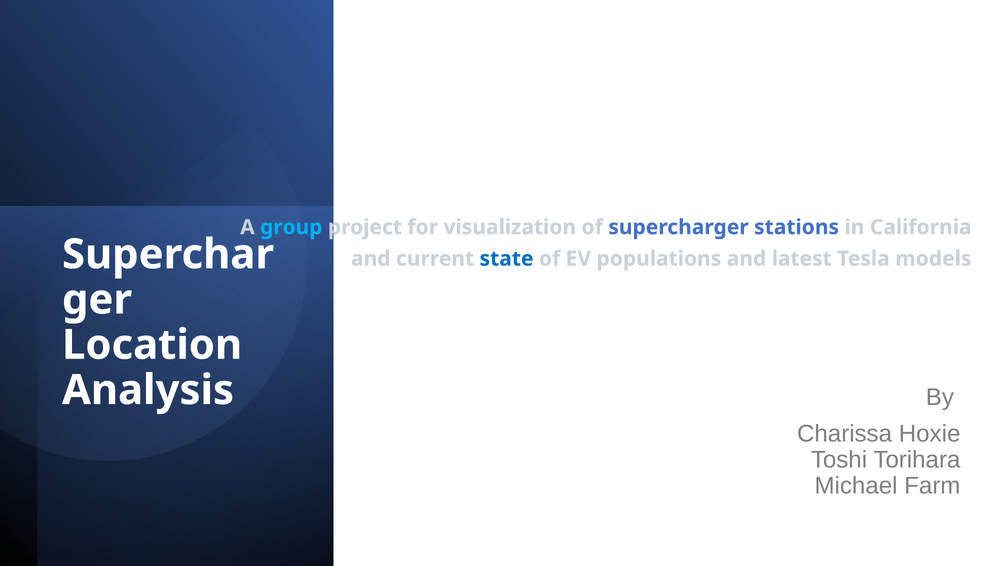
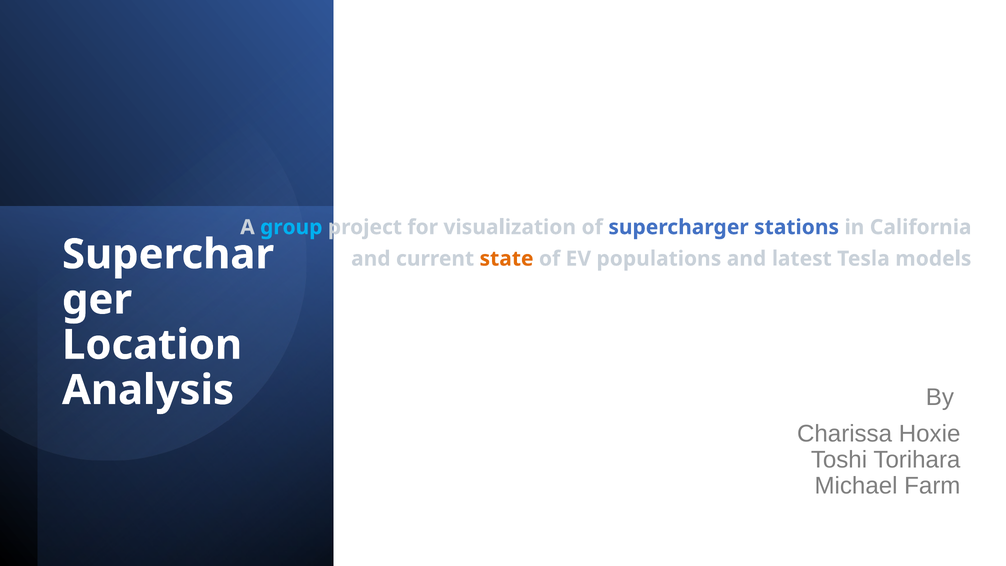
state colour: blue -> orange (507, 259)
